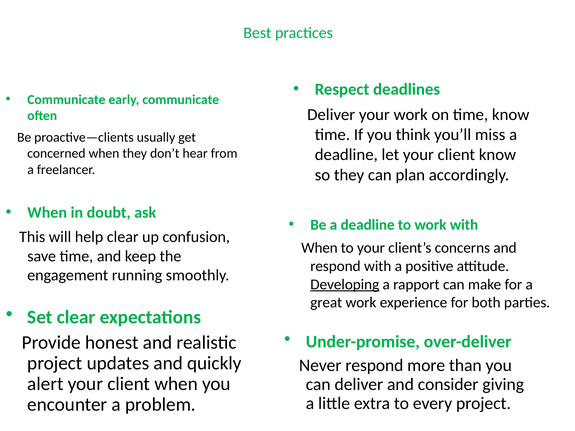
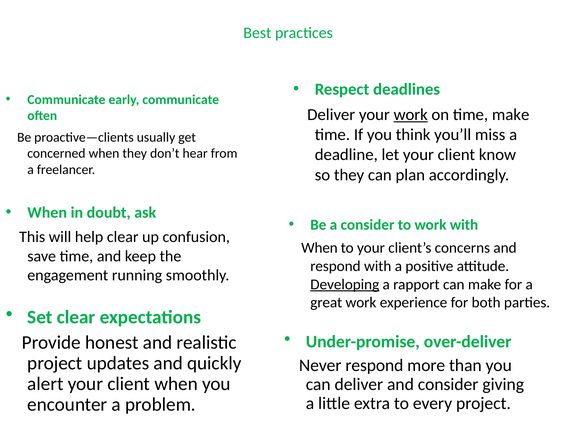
work underline: none -> present (411, 115)
time know: know -> make (511, 115)
Be a deadline: deadline -> consider (368, 225)
